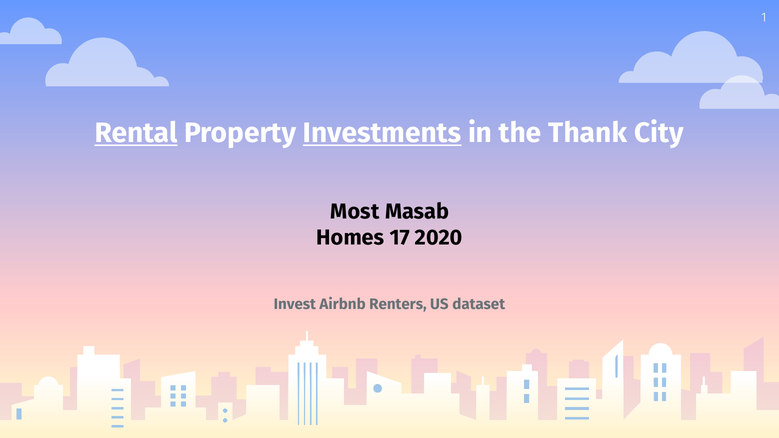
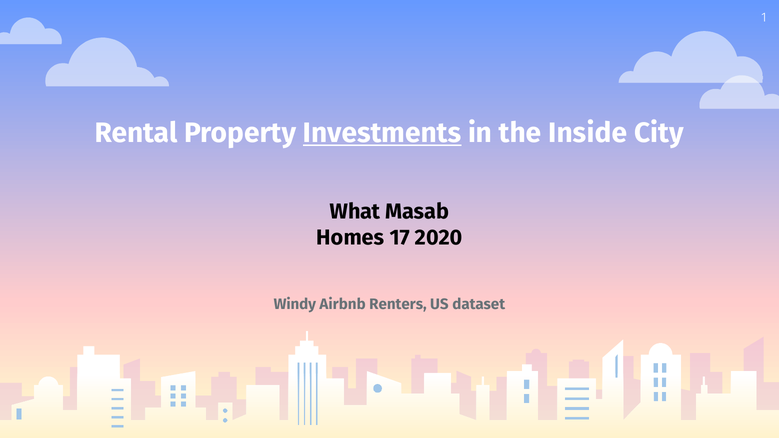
Rental underline: present -> none (136, 133)
Thank: Thank -> Inside (588, 133)
Most: Most -> What (355, 212)
Invest: Invest -> Windy (295, 305)
